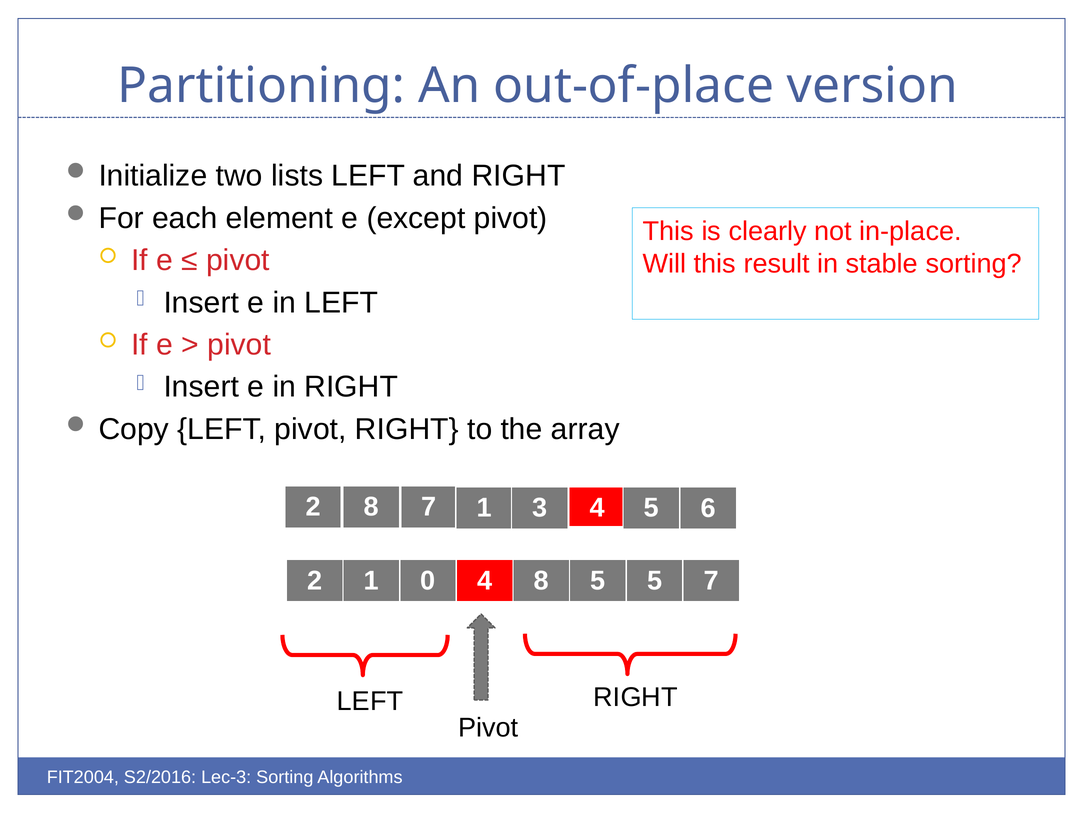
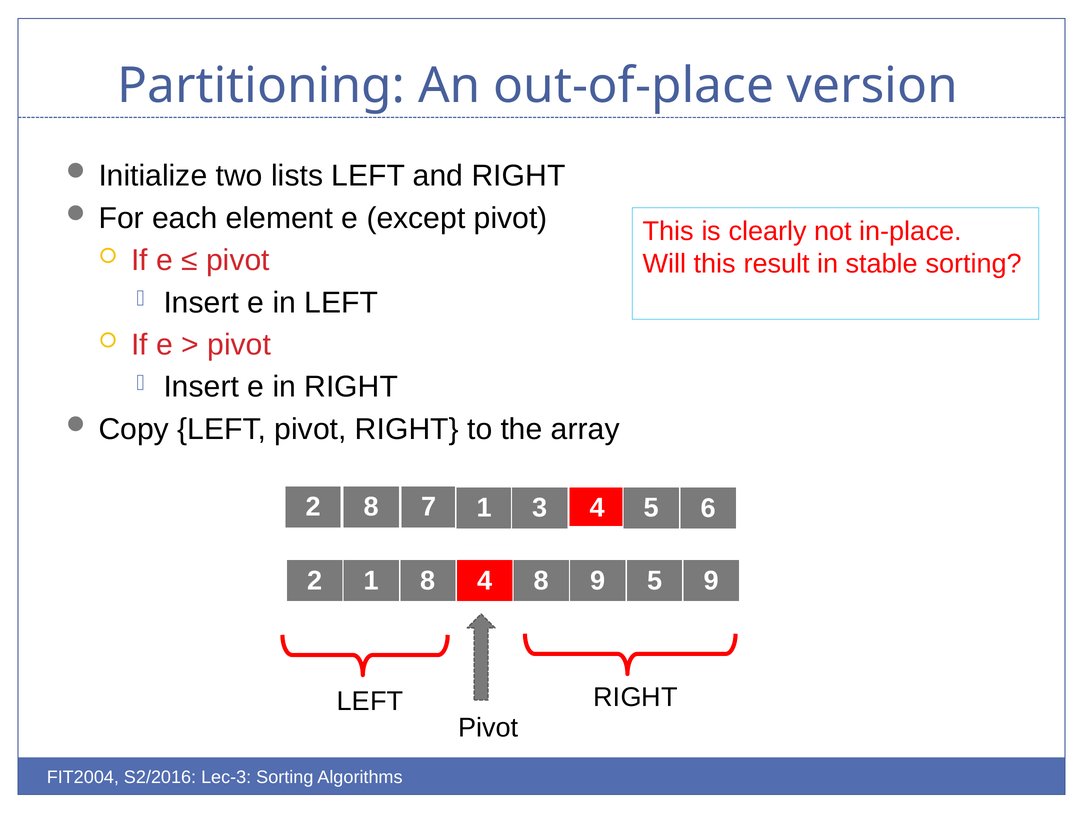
1 0: 0 -> 8 (428, 581)
8 5: 5 -> 9 (598, 581)
5 7: 7 -> 9 (711, 581)
